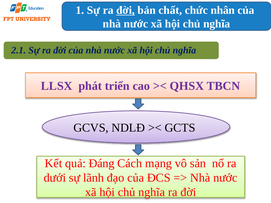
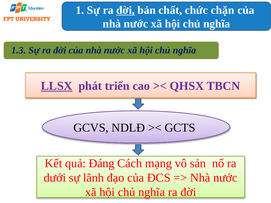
nhân: nhân -> chặn (223, 10)
2.1: 2.1 -> 1.3 (19, 50)
LLSX underline: none -> present (57, 86)
